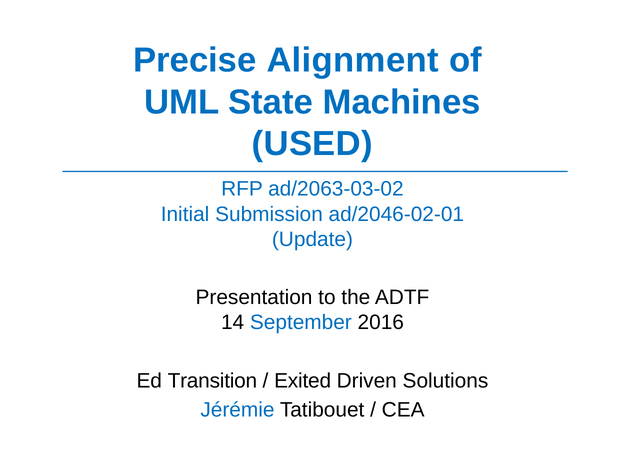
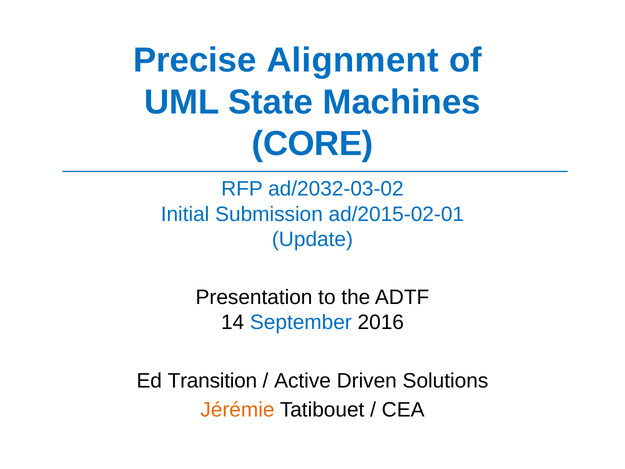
USED: USED -> CORE (313, 144)
ad/2063-03-02: ad/2063-03-02 -> ad/2032-03-02 (336, 189)
ad/2046-02-01: ad/2046-02-01 -> ad/2015-02-01 (396, 214)
Exited: Exited -> Active (303, 381)
Jérémie colour: blue -> orange (237, 410)
